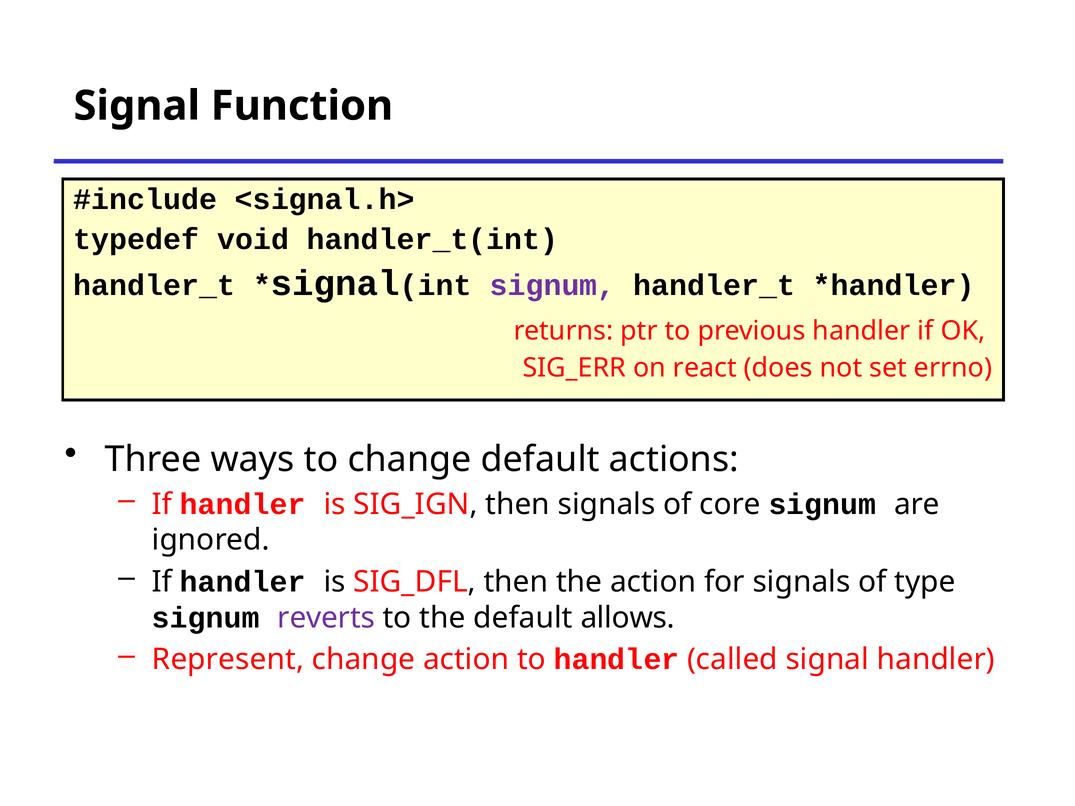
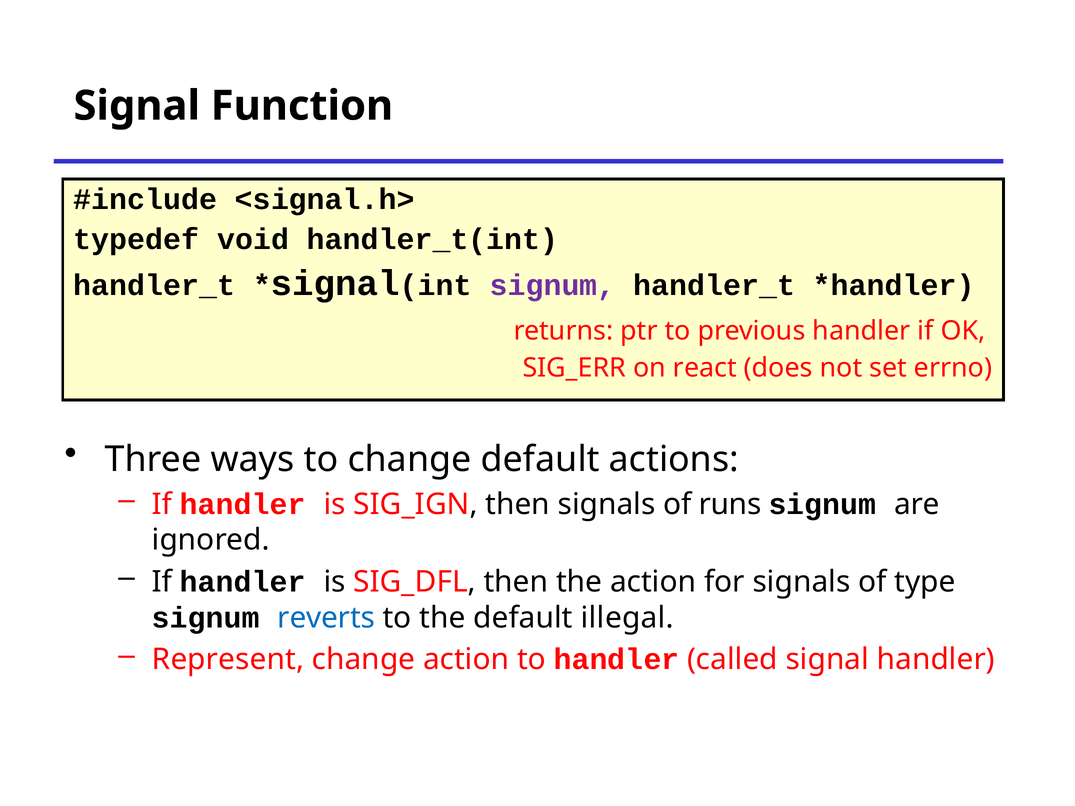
core: core -> runs (730, 504)
reverts colour: purple -> blue (326, 618)
allows: allows -> illegal (627, 618)
